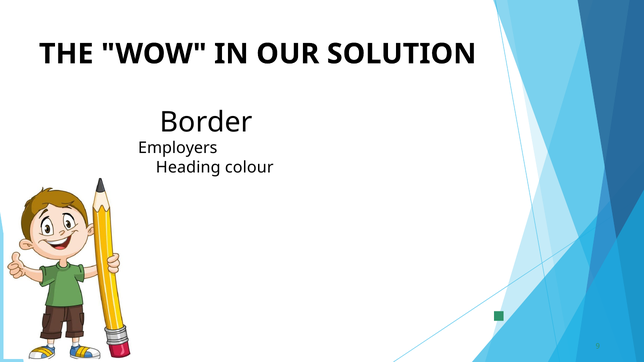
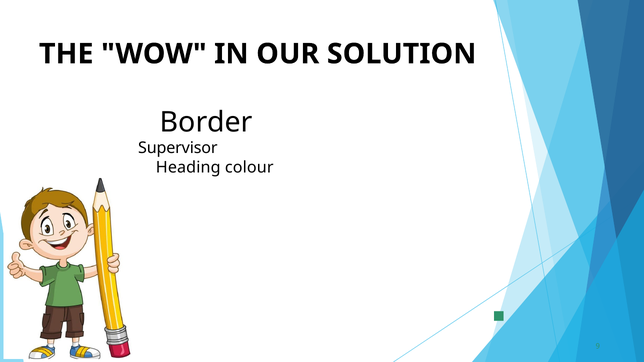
Employers: Employers -> Supervisor (178, 148)
